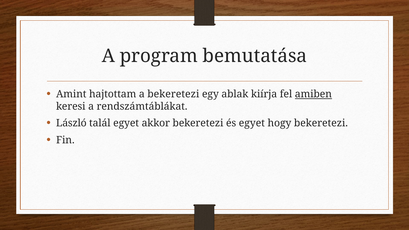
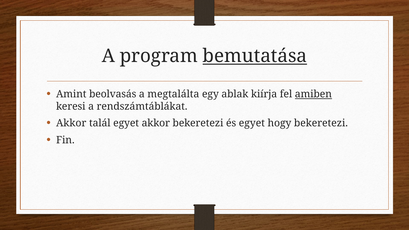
bemutatása underline: none -> present (255, 56)
hajtottam: hajtottam -> beolvasás (113, 94)
a bekeretezi: bekeretezi -> megtalálta (173, 94)
László: László -> Akkor (71, 123)
